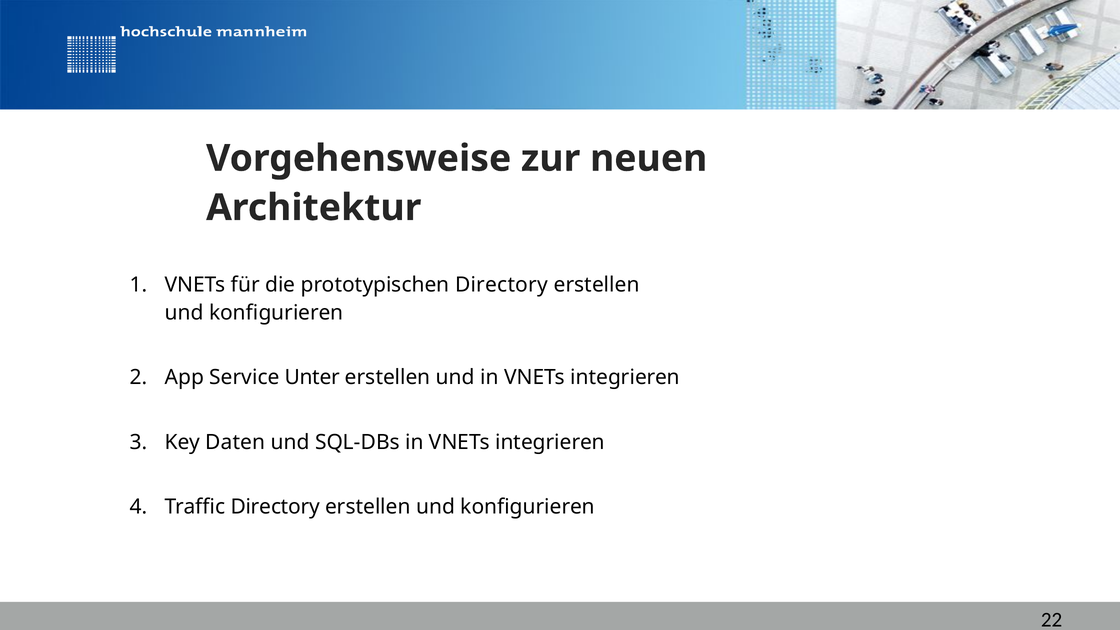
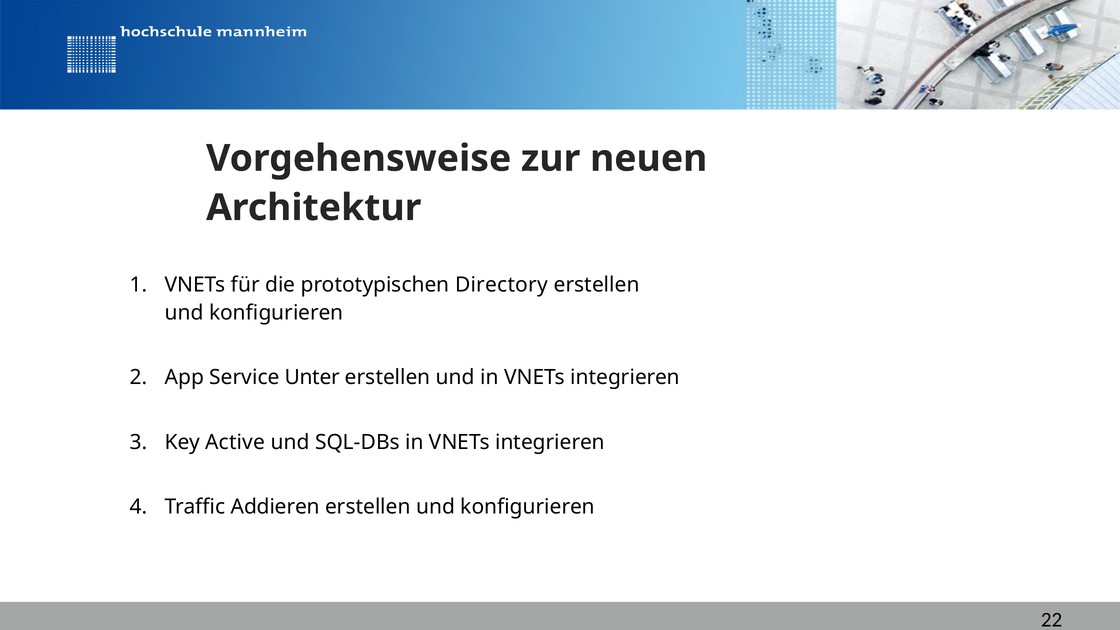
Daten: Daten -> Active (235, 442)
Traffic Directory: Directory -> Addieren (275, 507)
